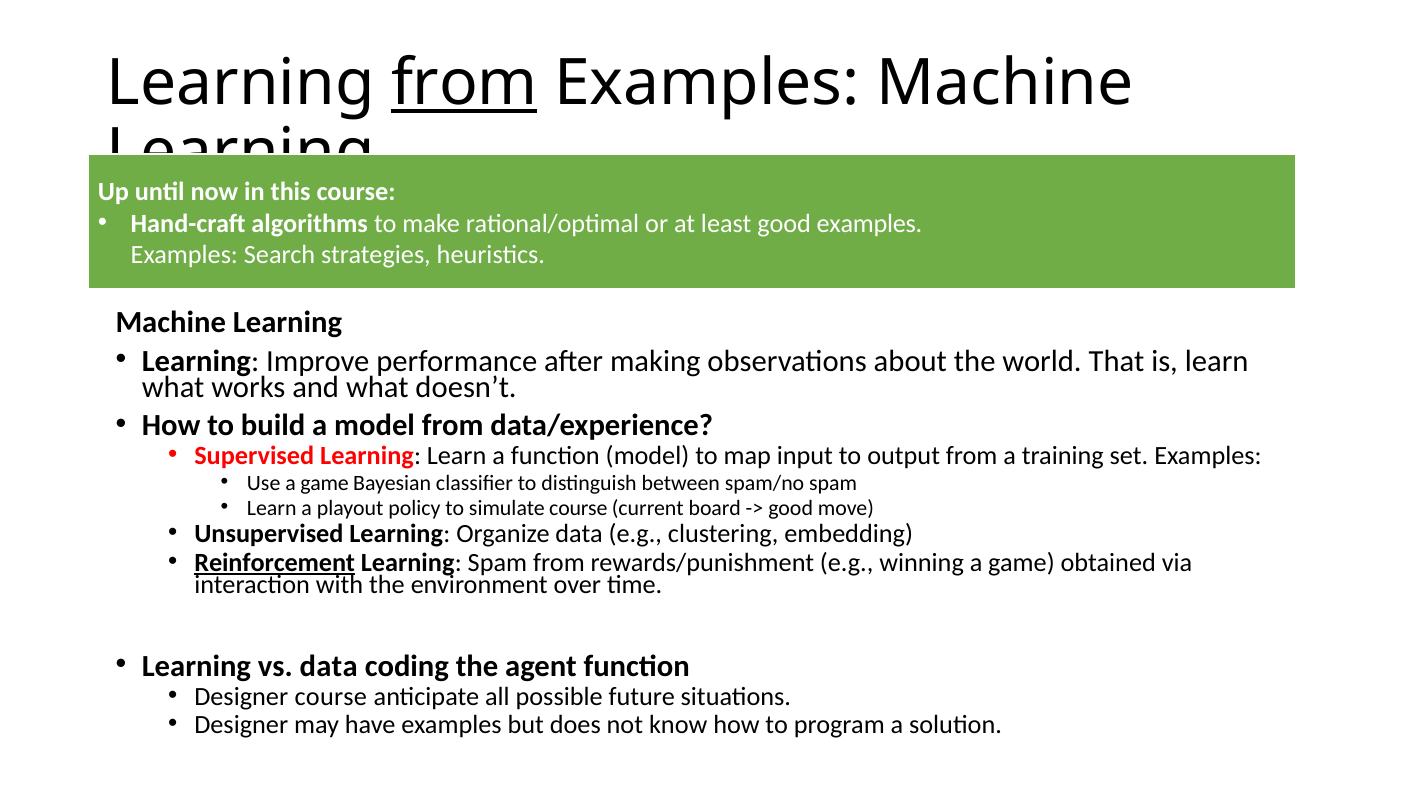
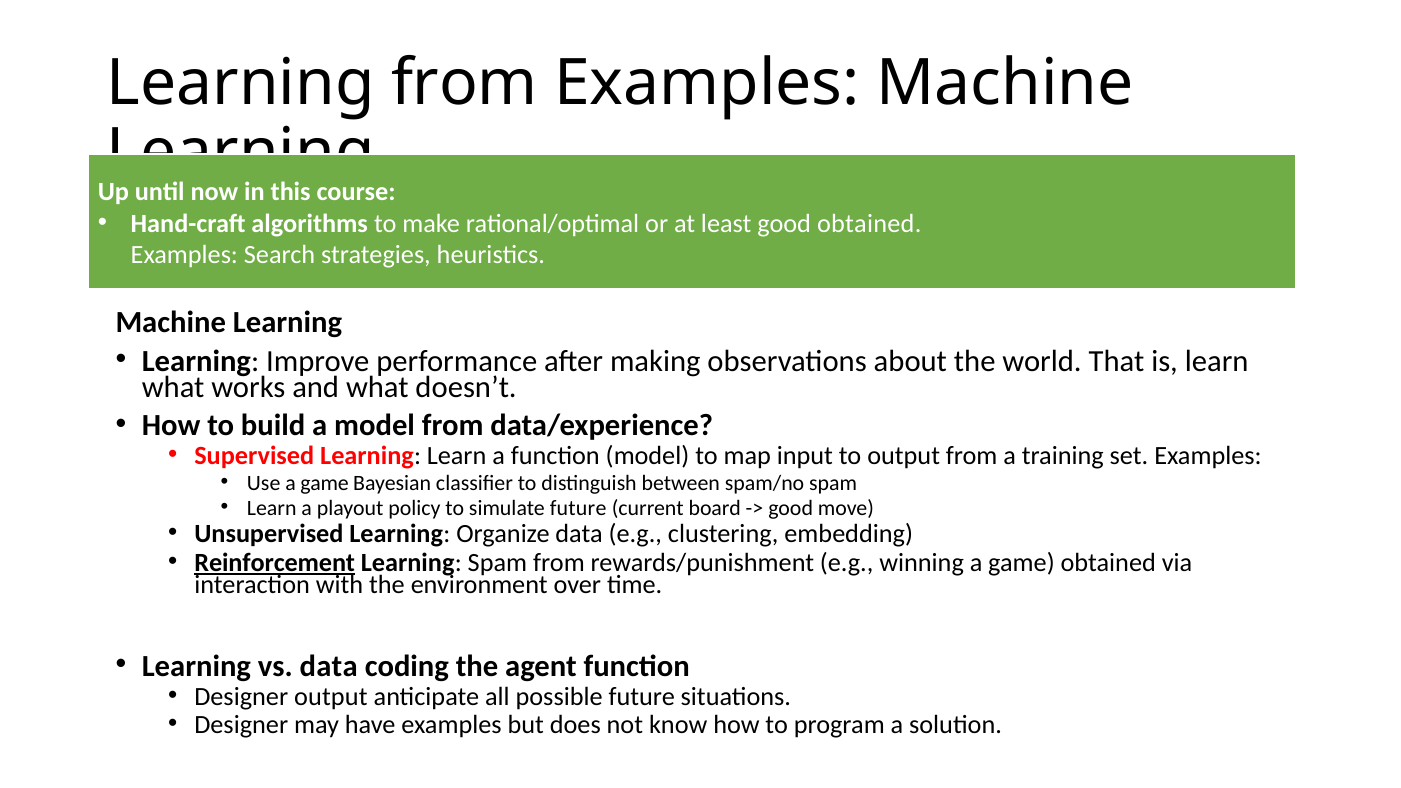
from underline: present -> none (464, 83)
good examples: examples -> obtained (869, 223)
simulate course: course -> future (578, 508)
Designer course: course -> output (331, 697)
